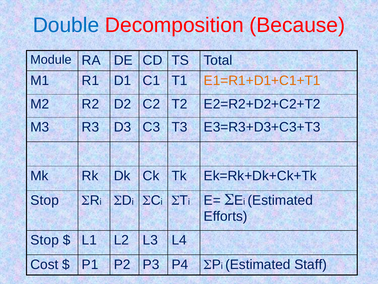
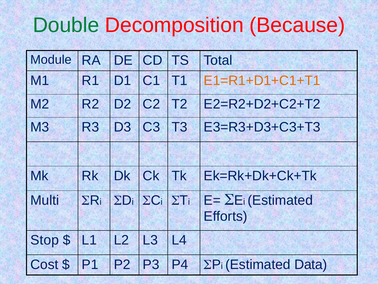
Double colour: blue -> green (66, 25)
Stop: Stop -> Multi (45, 200)
Staff: Staff -> Data (311, 264)
